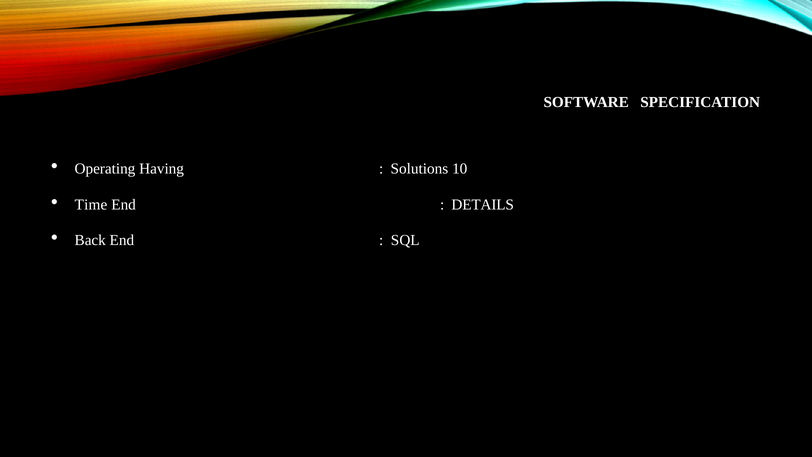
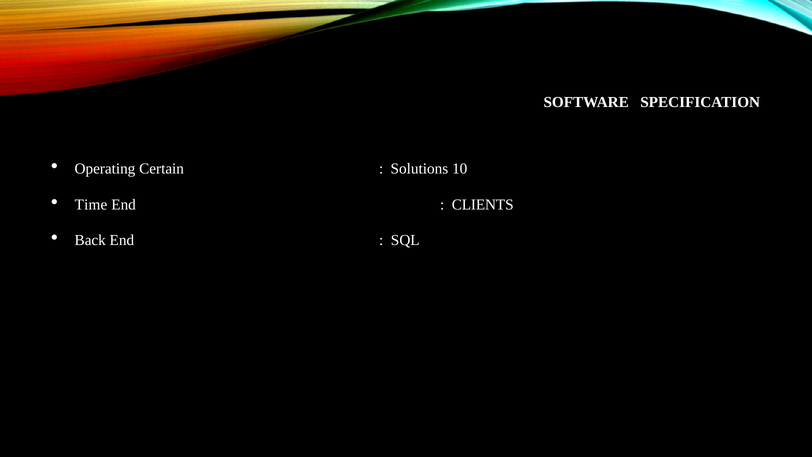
Having: Having -> Certain (162, 169)
DETAILS: DETAILS -> CLIENTS (483, 204)
